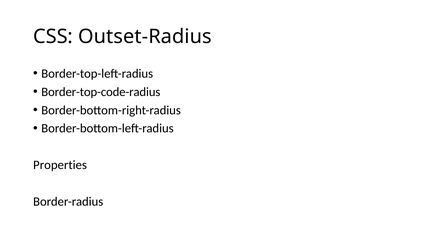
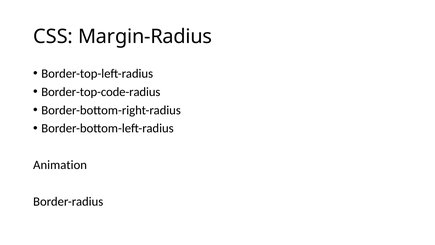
Outset-Radius: Outset-Radius -> Margin-Radius (145, 37)
Properties: Properties -> Animation (60, 165)
